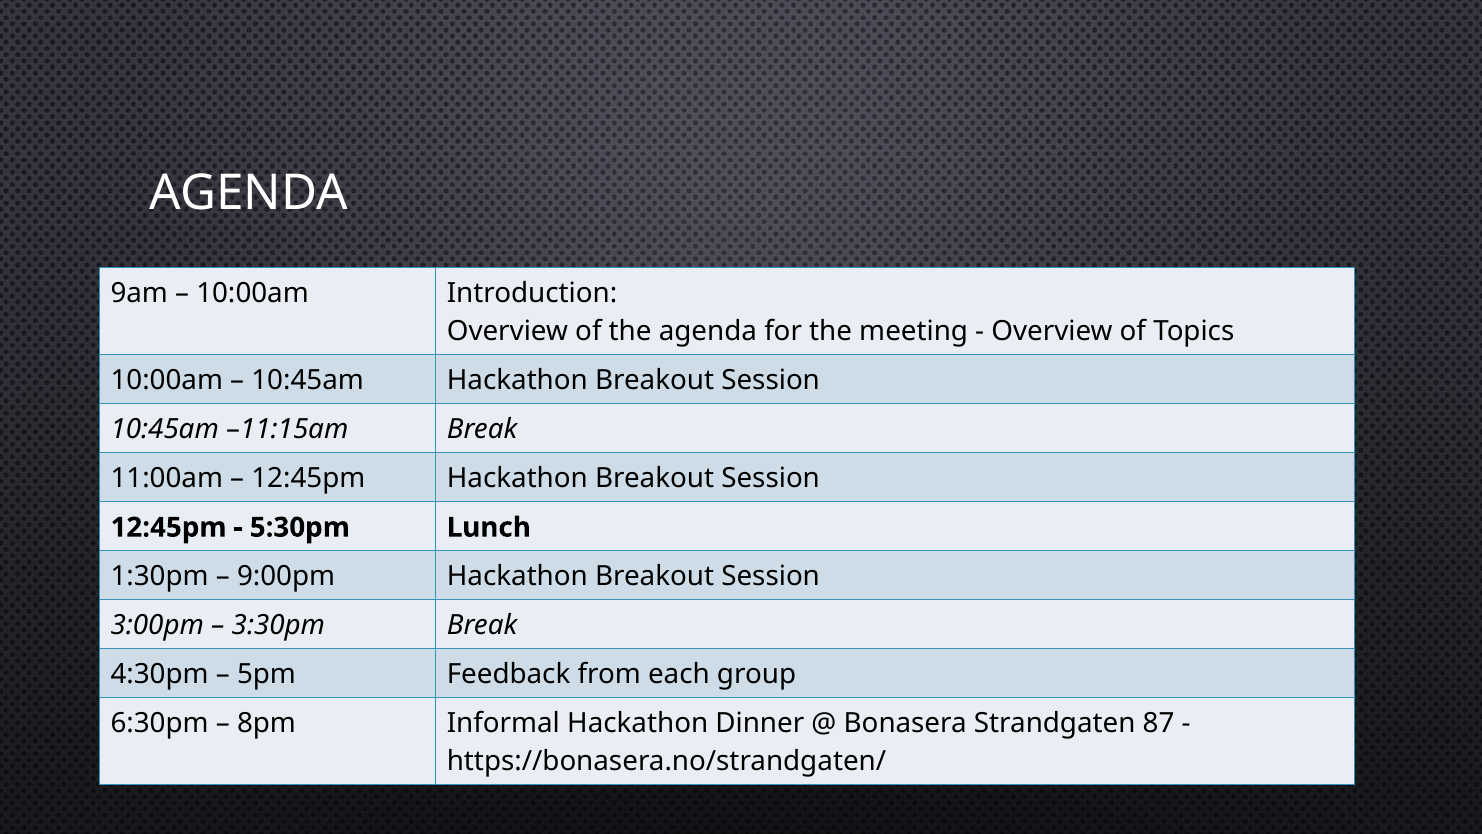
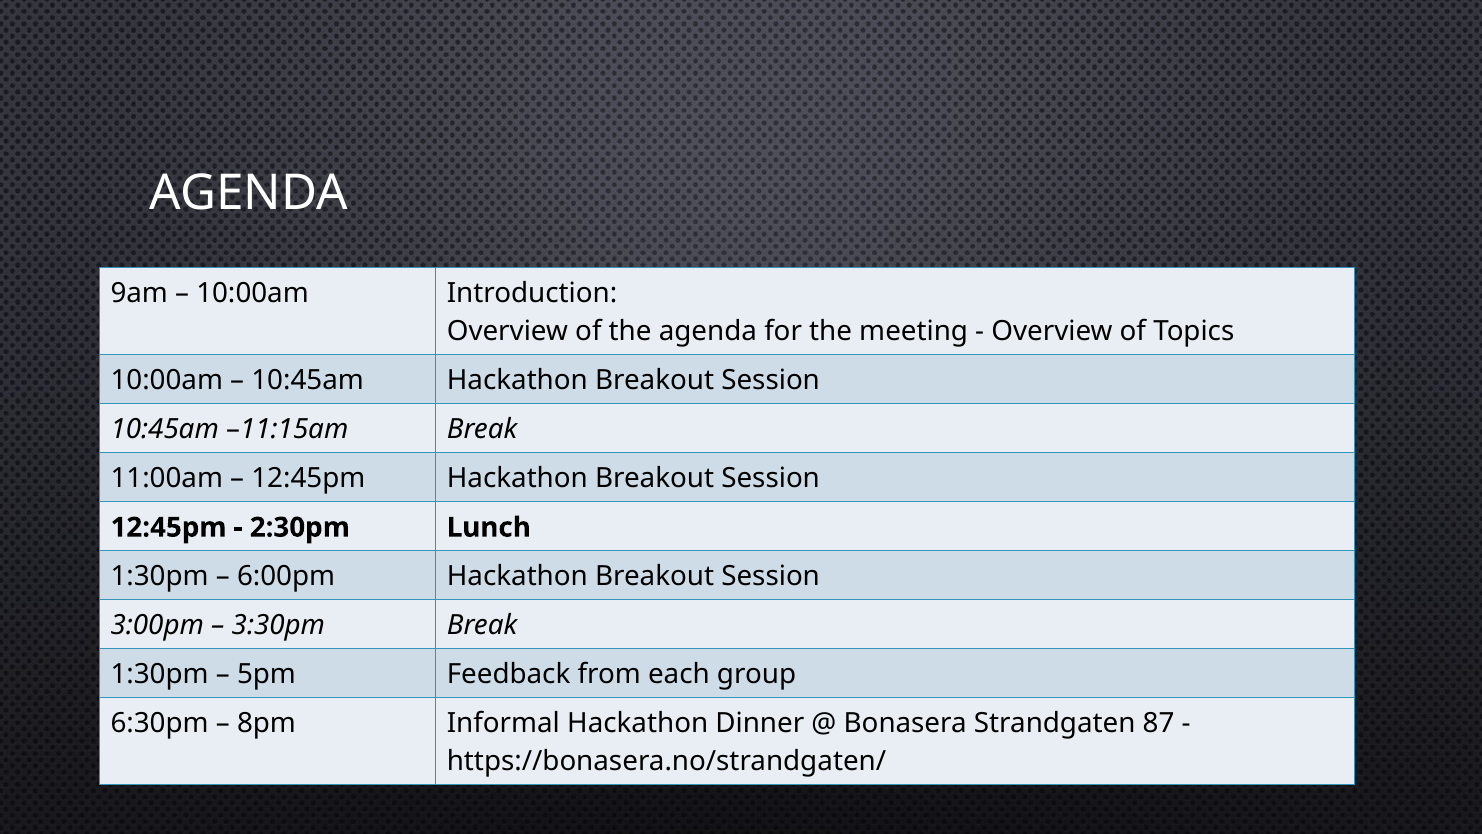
5:30pm: 5:30pm -> 2:30pm (300, 527)
9:00pm: 9:00pm -> 6:00pm (286, 576)
4:30pm: 4:30pm -> 1:30pm (160, 674)
